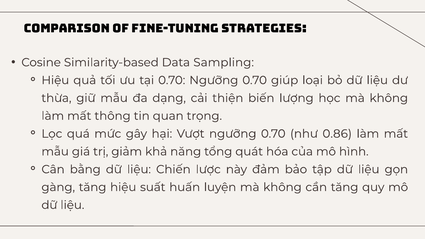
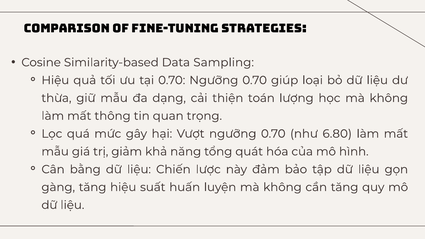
biến: biến -> toán (261, 98)
0.86: 0.86 -> 6.80 (337, 134)
